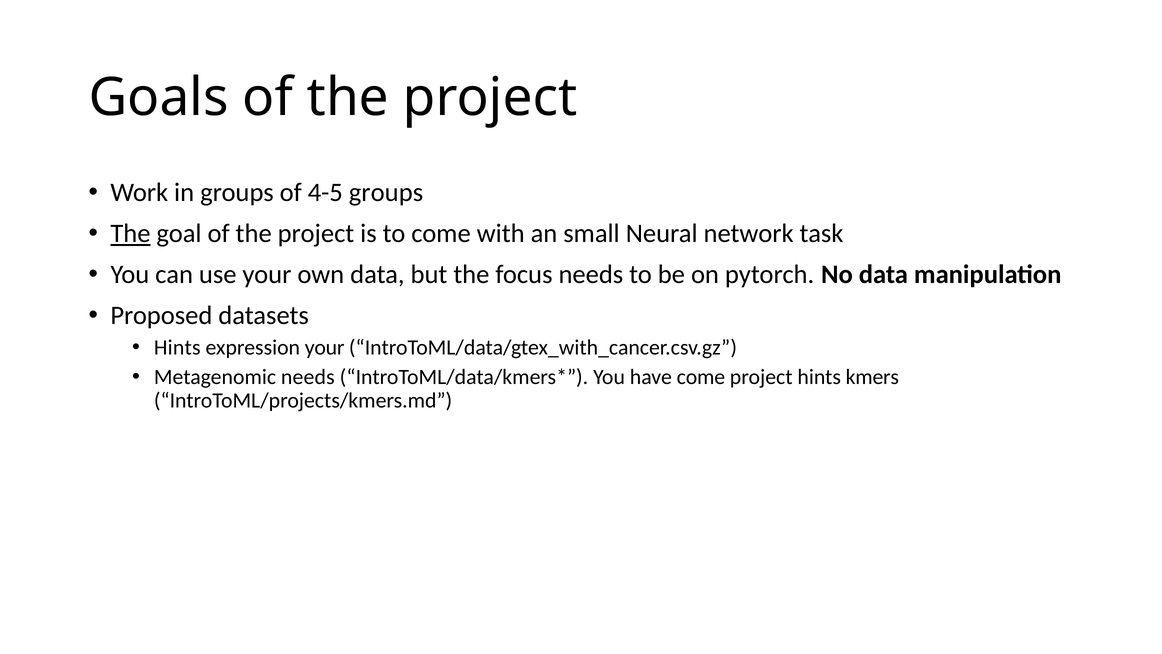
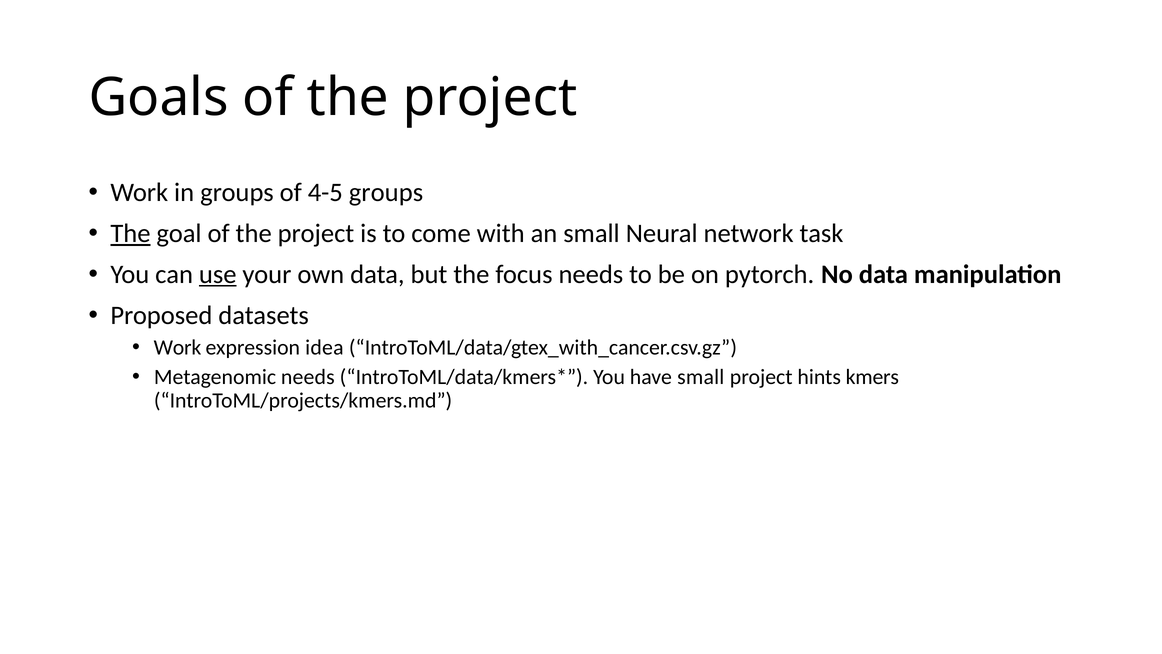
use underline: none -> present (218, 274)
Hints: Hints -> Work (177, 347)
expression your: your -> idea (324, 347)
have come: come -> small (701, 377)
